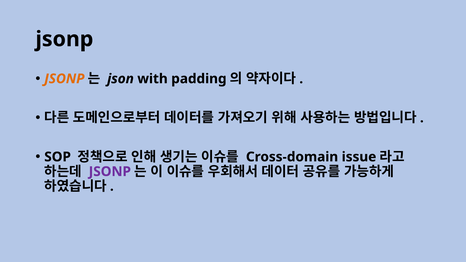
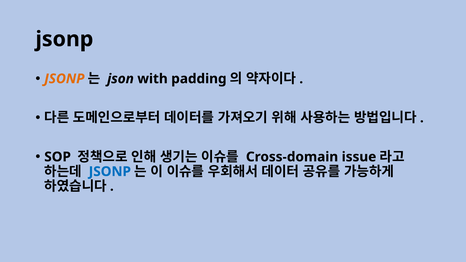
JSONP colour: purple -> blue (110, 172)
